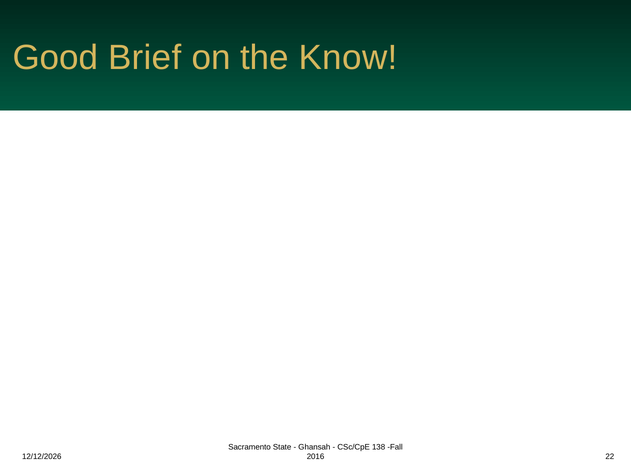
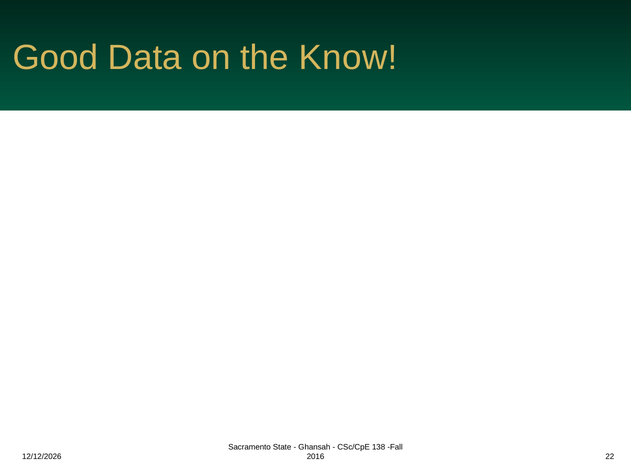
Brief: Brief -> Data (145, 58)
